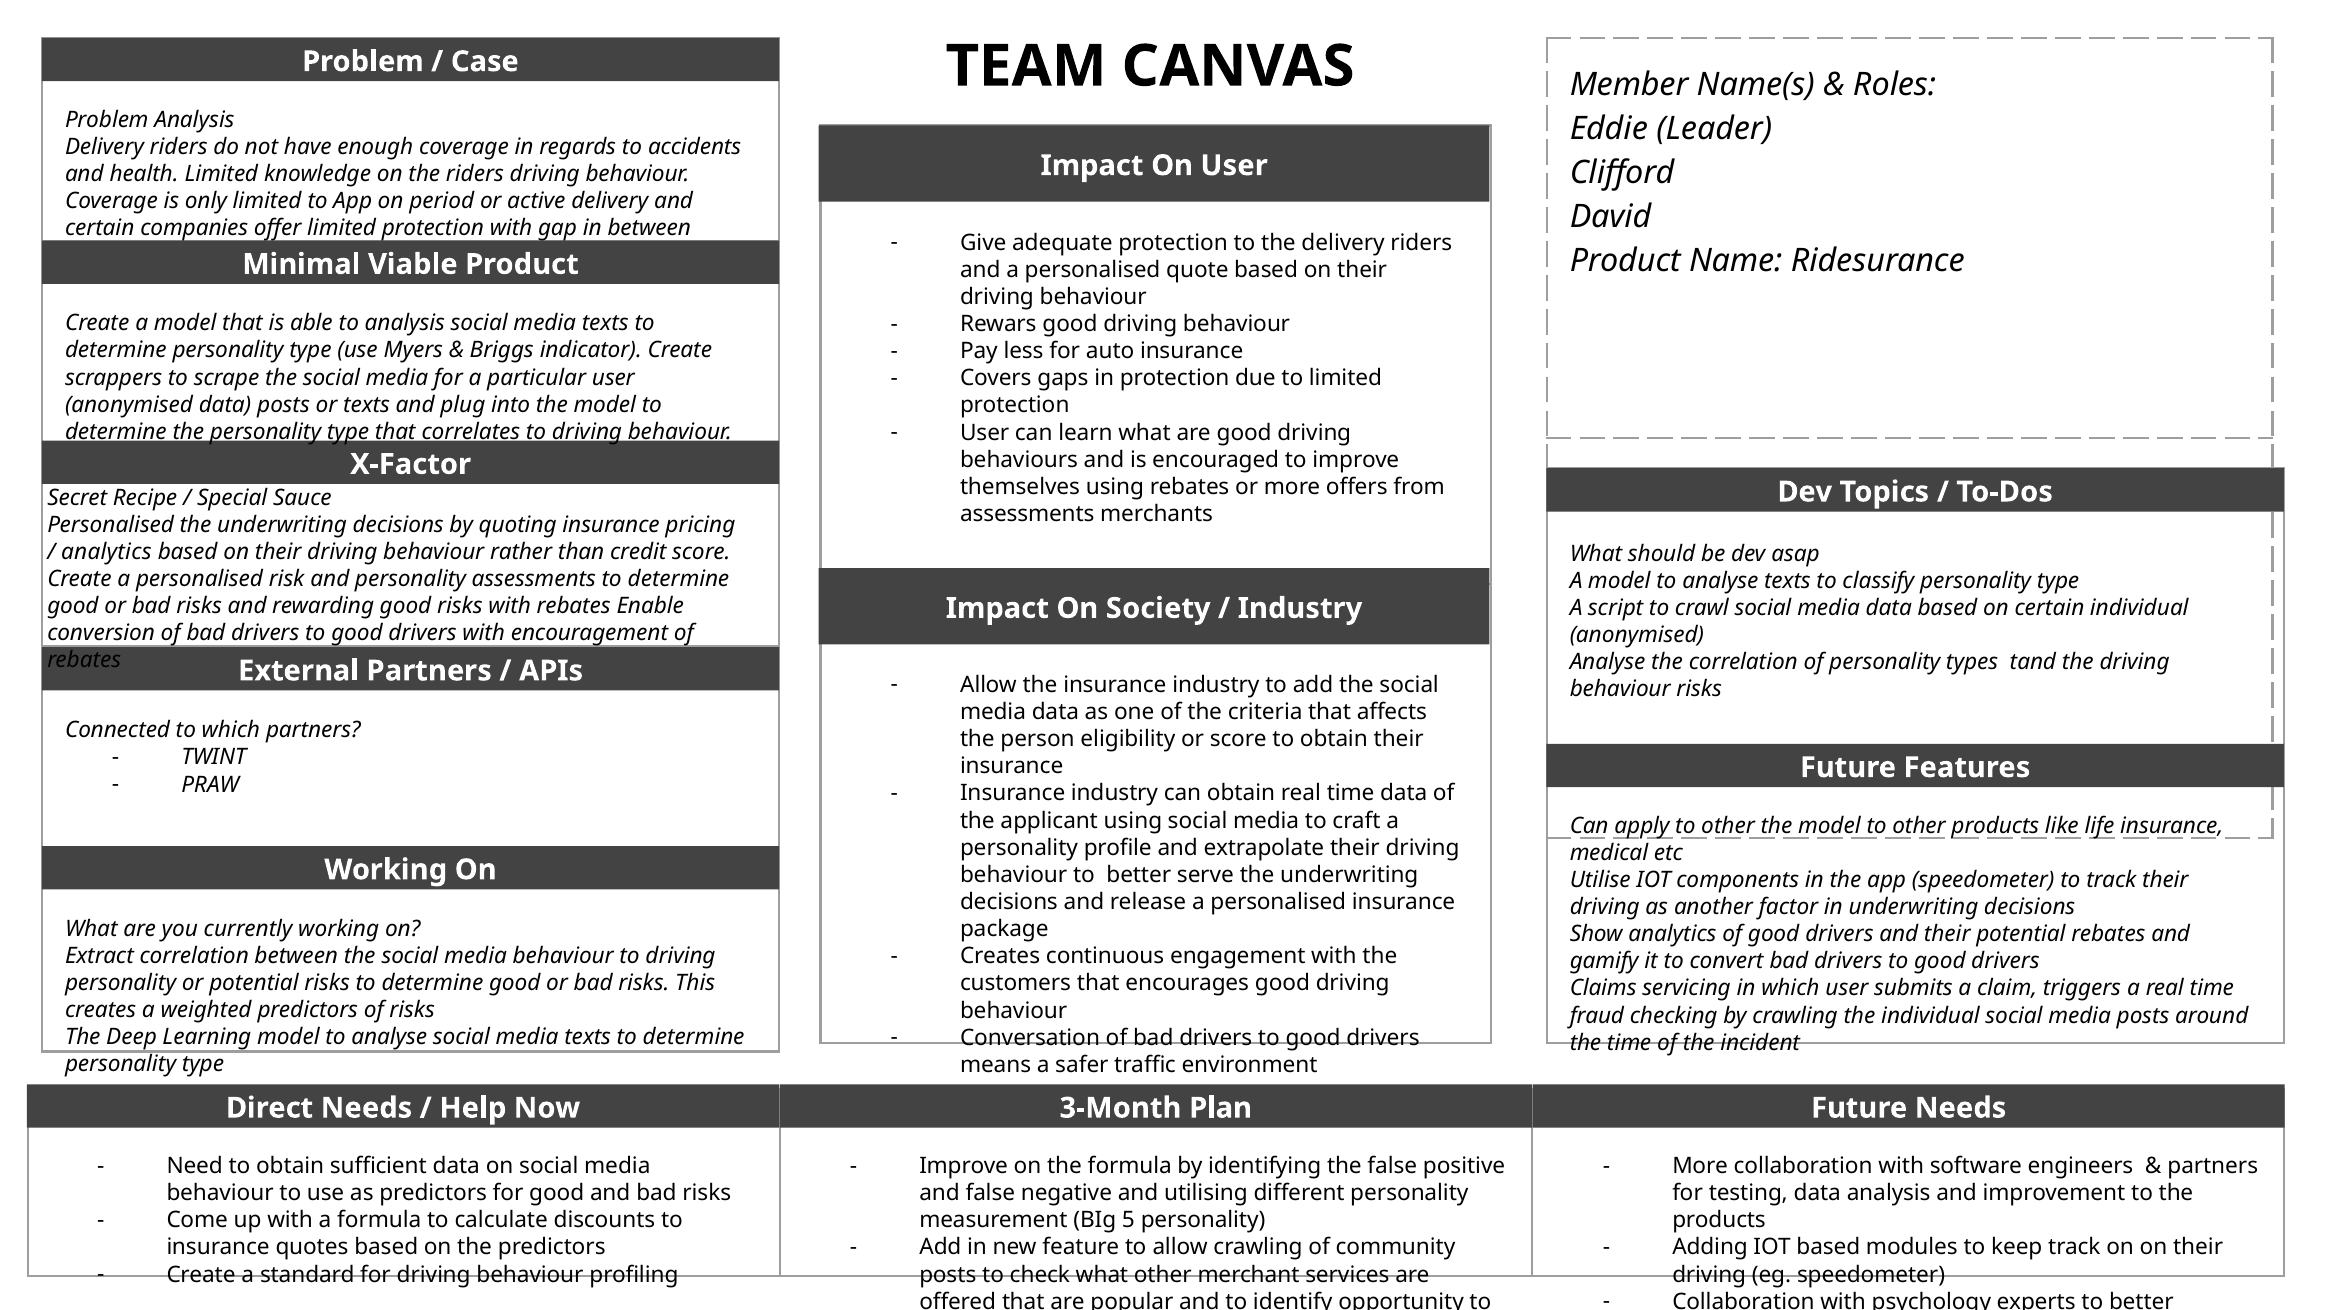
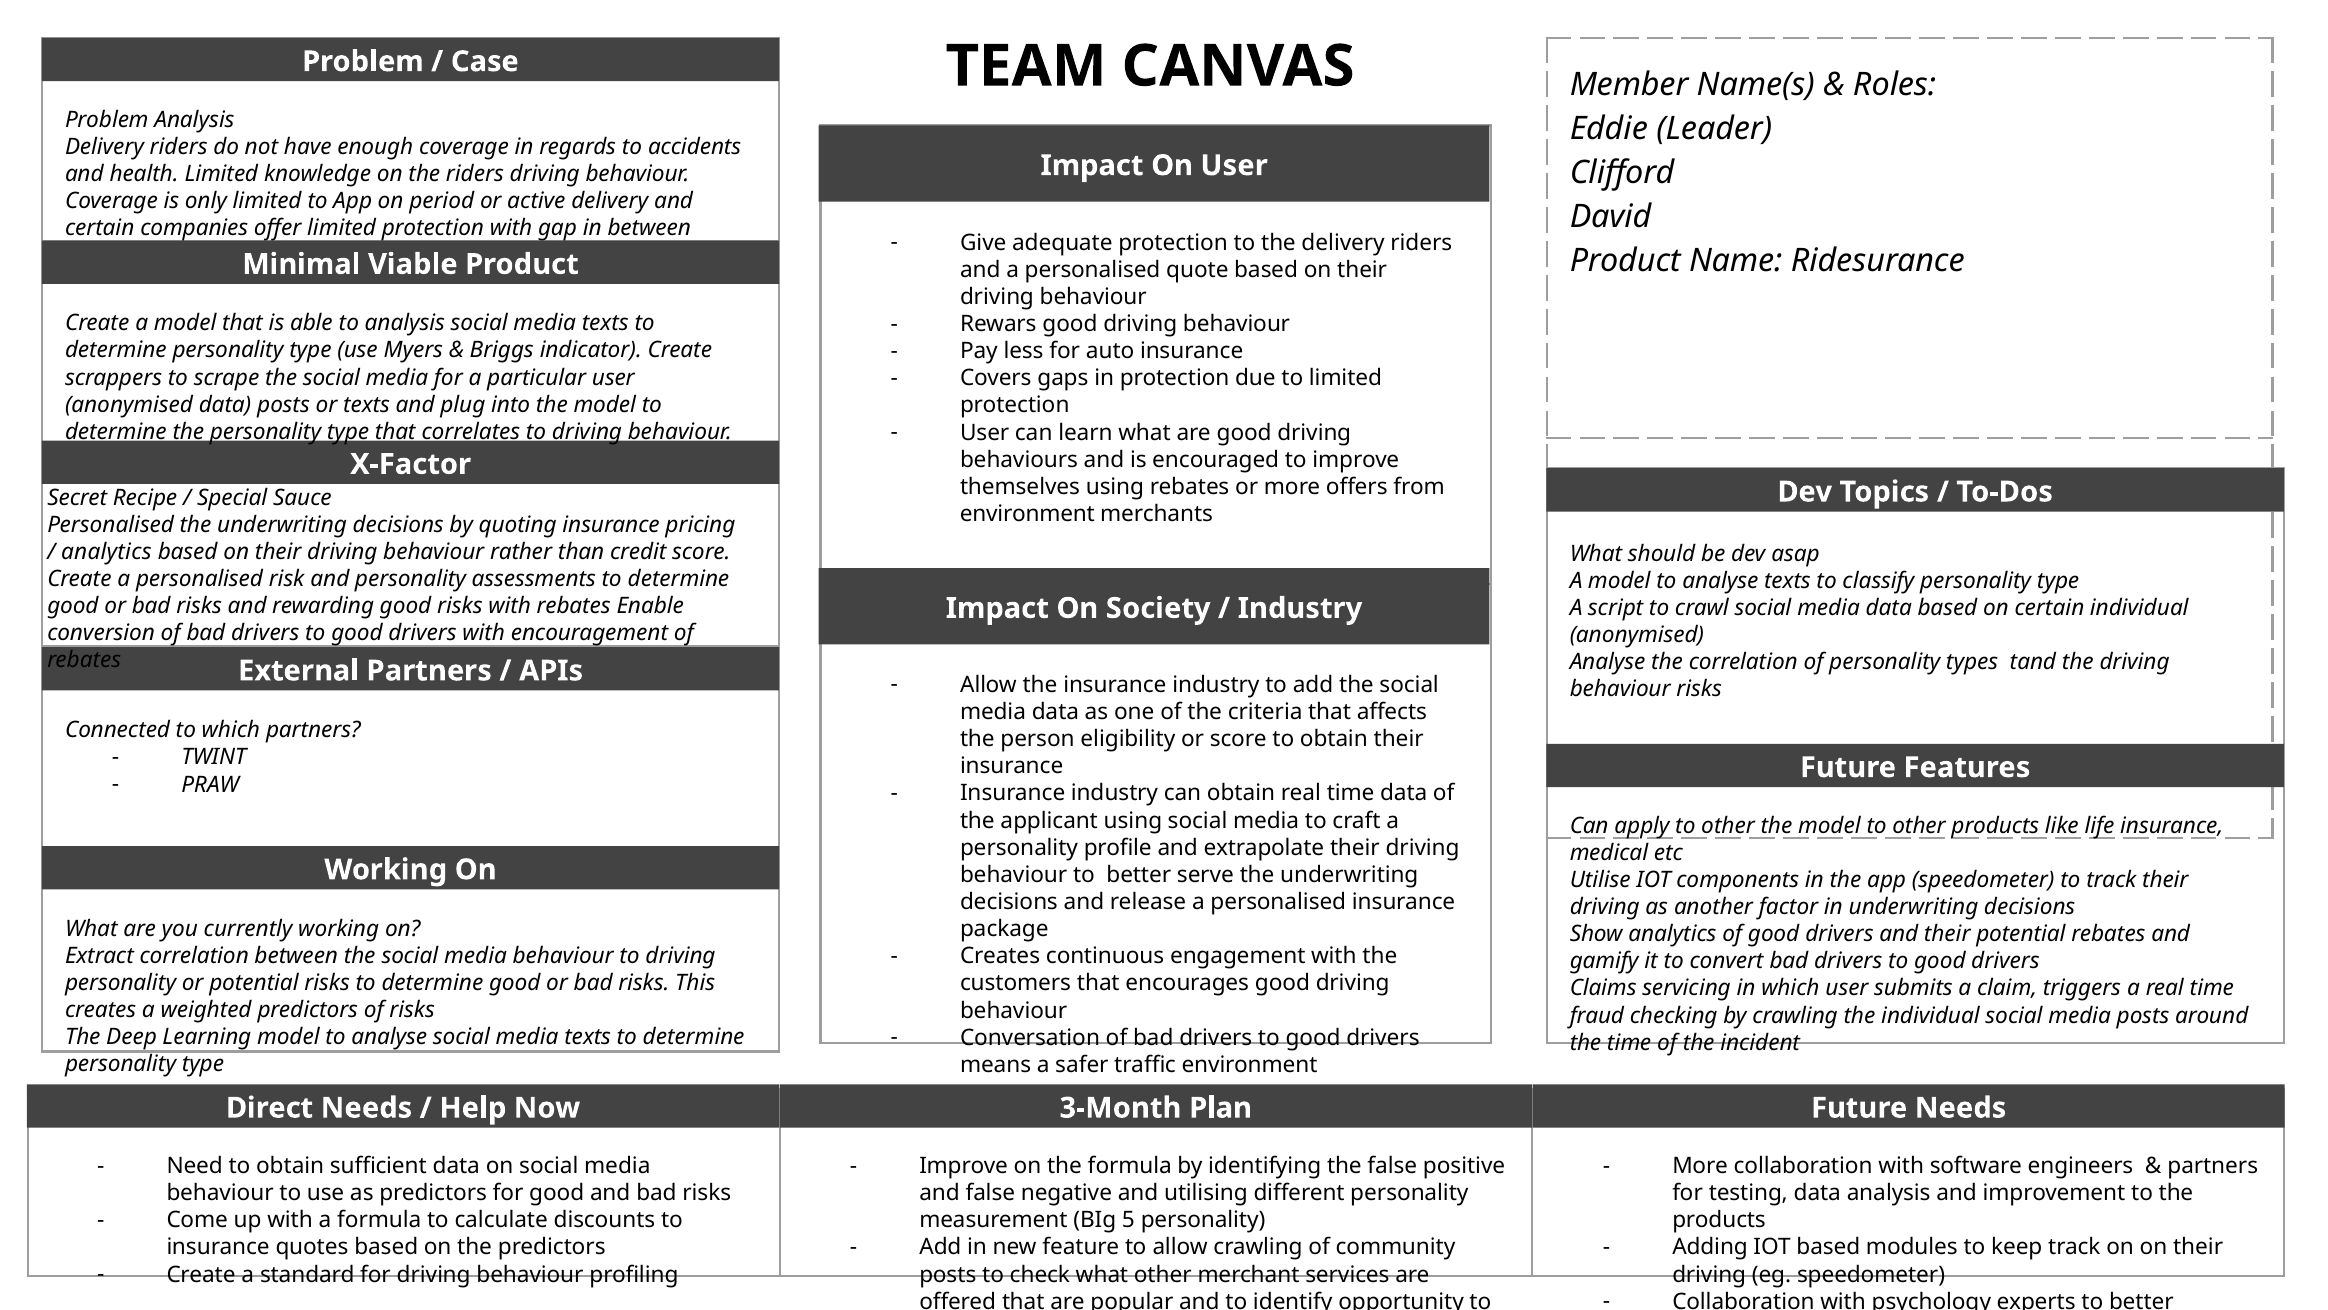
assessments: assessments -> environment (1027, 514)
